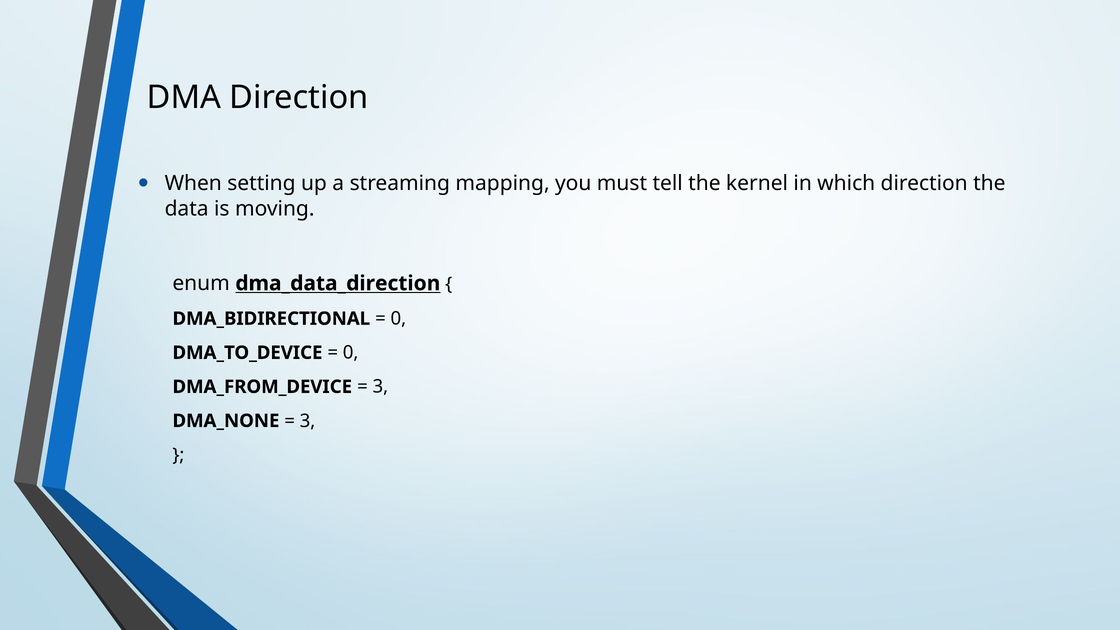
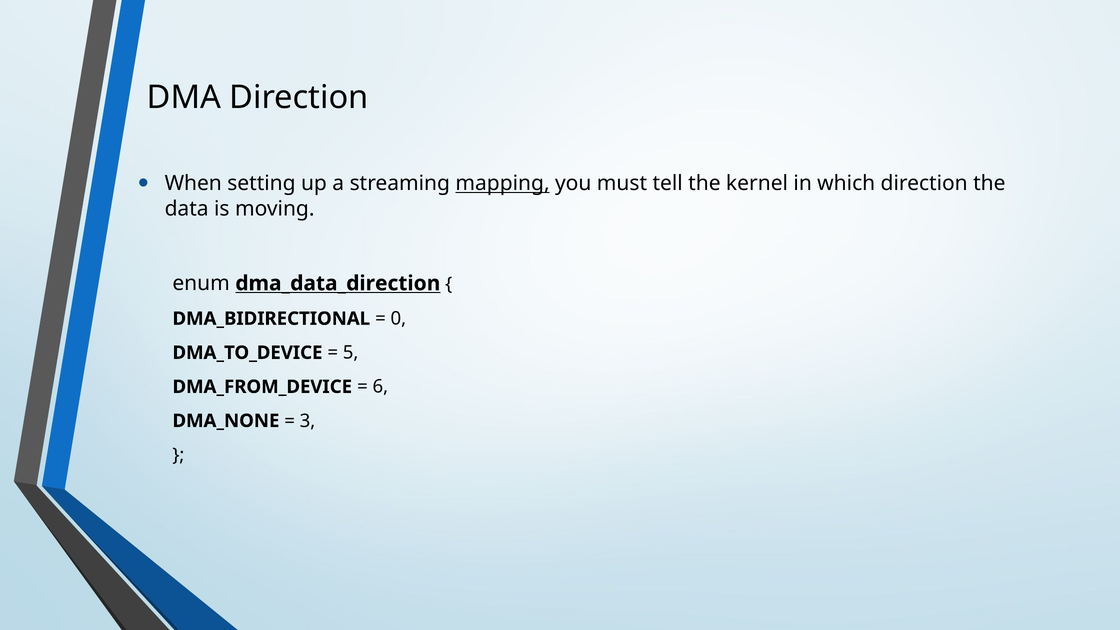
mapping underline: none -> present (503, 183)
0: 0 -> 5 (351, 353)
3: 3 -> 6 (380, 387)
